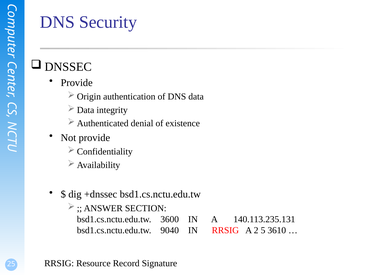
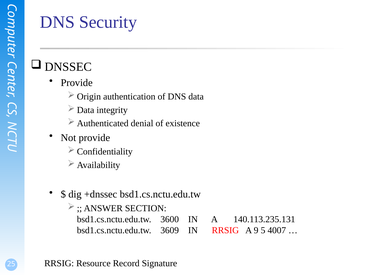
9040: 9040 -> 3609 (170, 230)
2: 2 -> 9 (256, 230)
3610: 3610 -> 4007 (277, 230)
